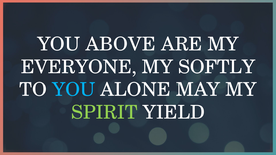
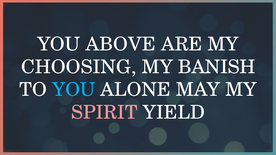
EVERYONE: EVERYONE -> CHOOSING (79, 67)
SOFTLY: SOFTLY -> BANISH (217, 67)
SPIRIT colour: light green -> pink (104, 113)
